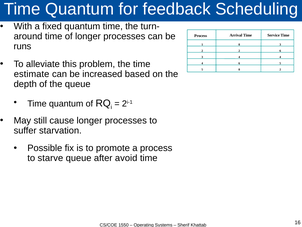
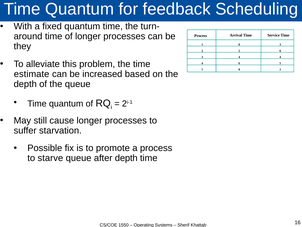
runs: runs -> they (22, 46)
after avoid: avoid -> depth (126, 158)
